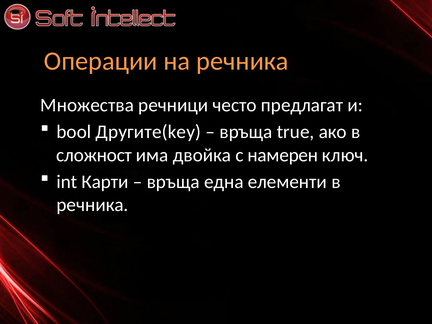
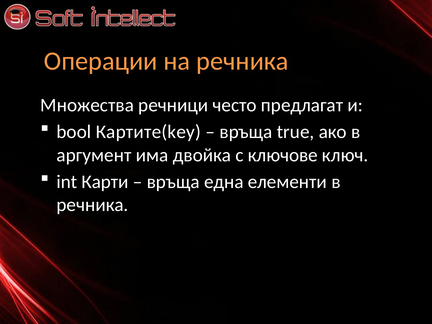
Другите(key: Другите(key -> Картите(key (148, 132)
сложност: сложност -> аргумент (94, 155)
намерен: намерен -> ключове (283, 155)
